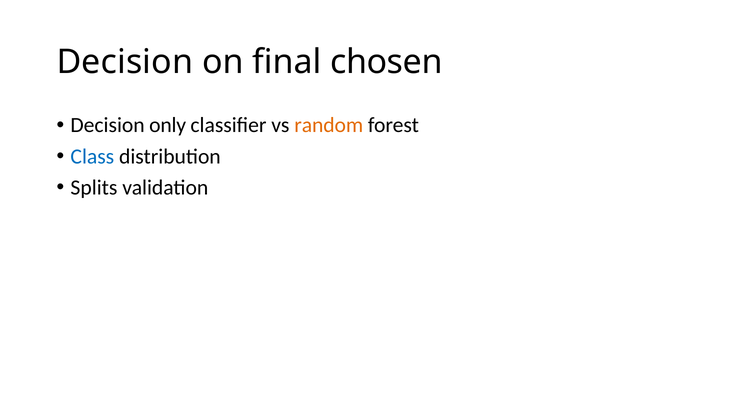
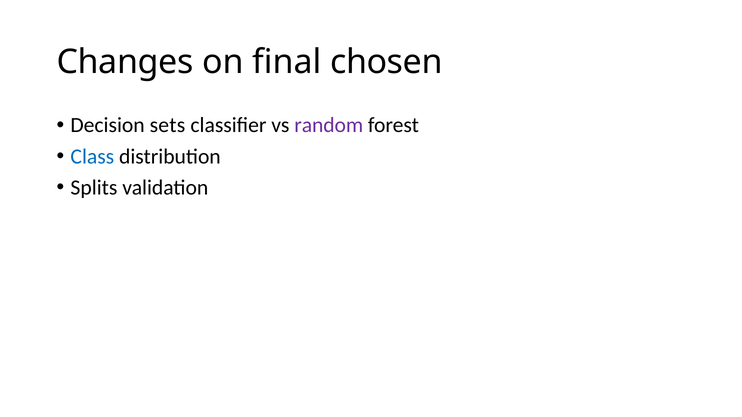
Decision: Decision -> Changes (125, 62)
only: only -> sets (167, 125)
random colour: orange -> purple (329, 125)
